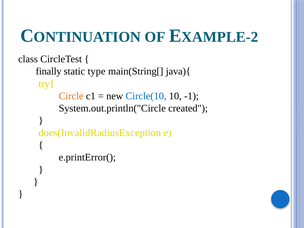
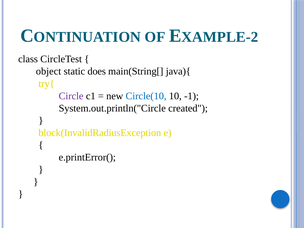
finally: finally -> object (49, 71)
type: type -> does (97, 71)
Circle colour: orange -> purple (71, 96)
does(InvalidRadiusException: does(InvalidRadiusException -> block(InvalidRadiusException (100, 133)
